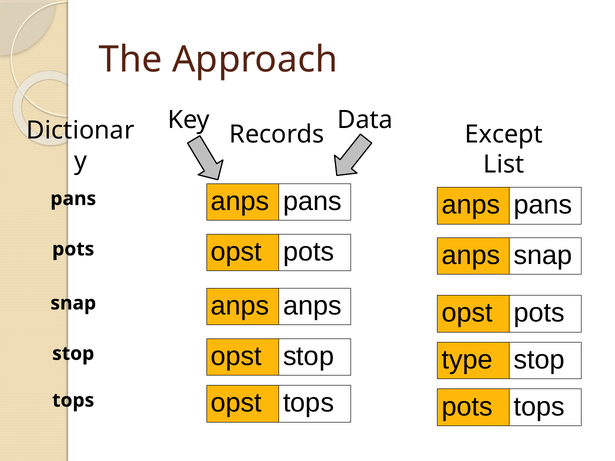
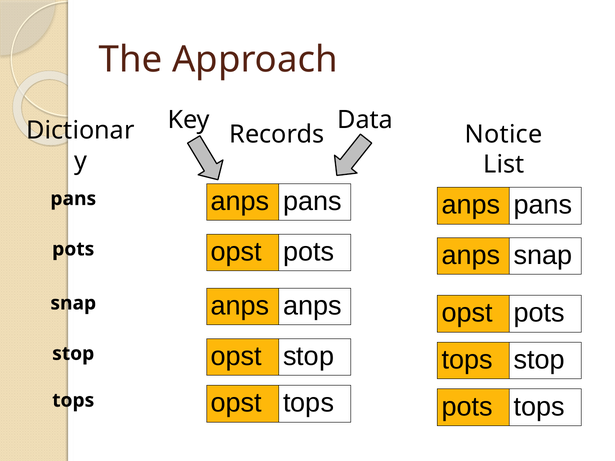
Except: Except -> Notice (504, 134)
type: type -> tops (467, 360)
